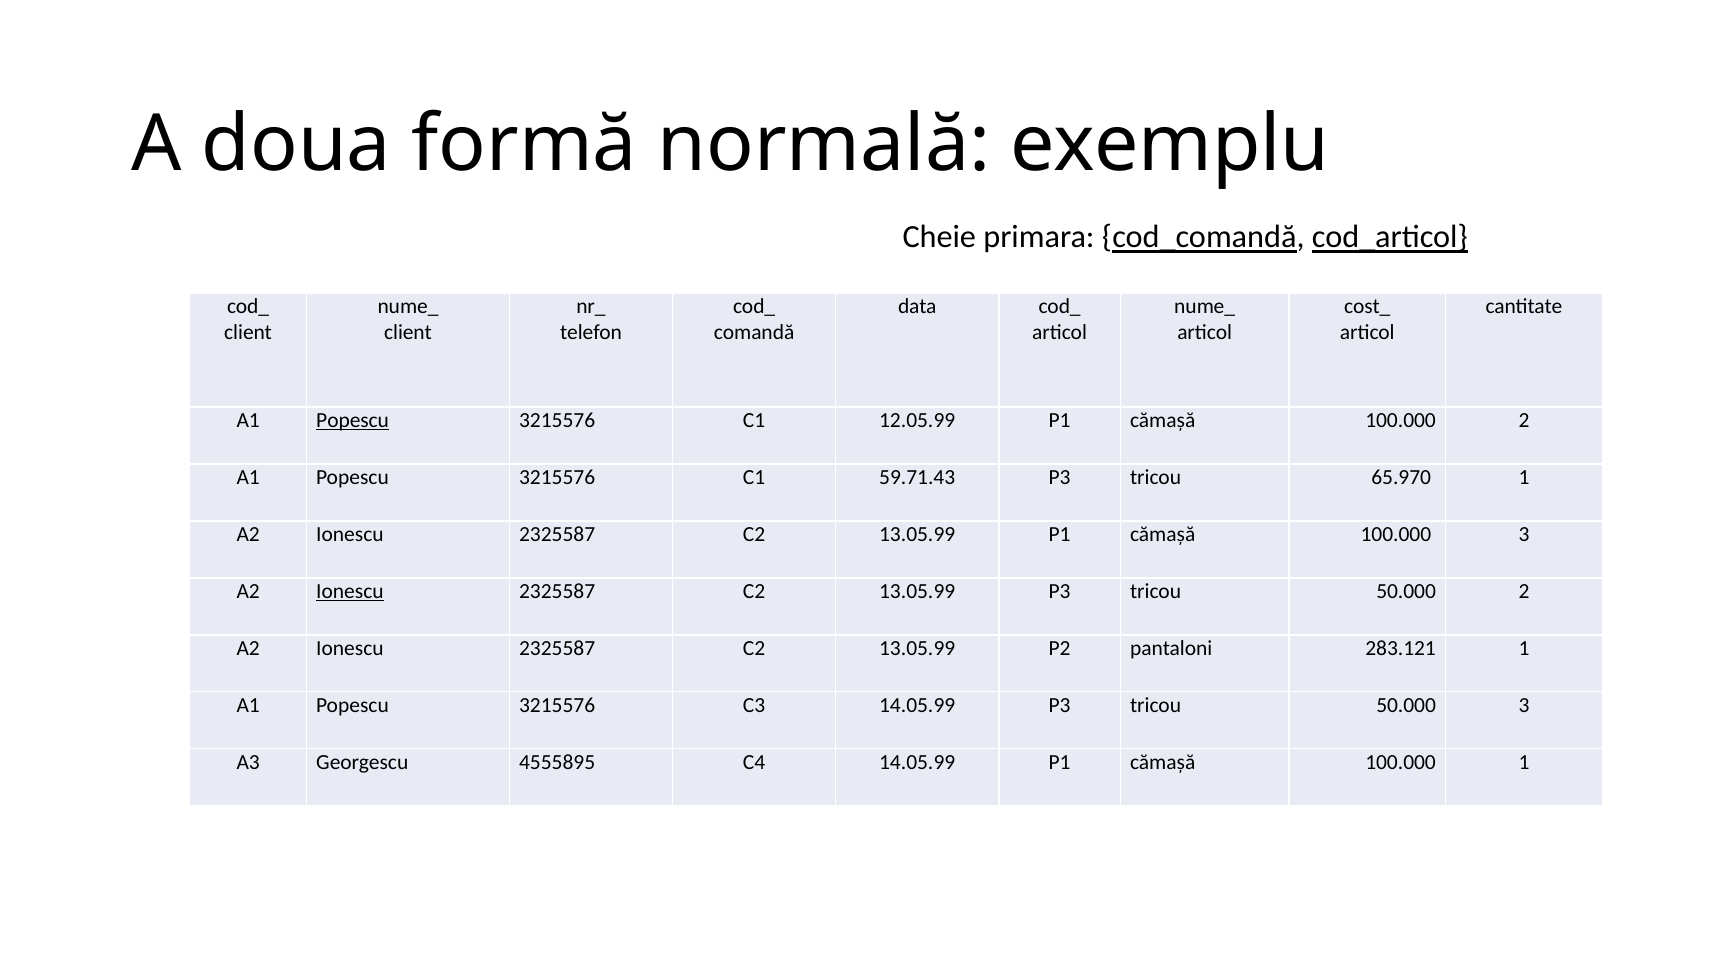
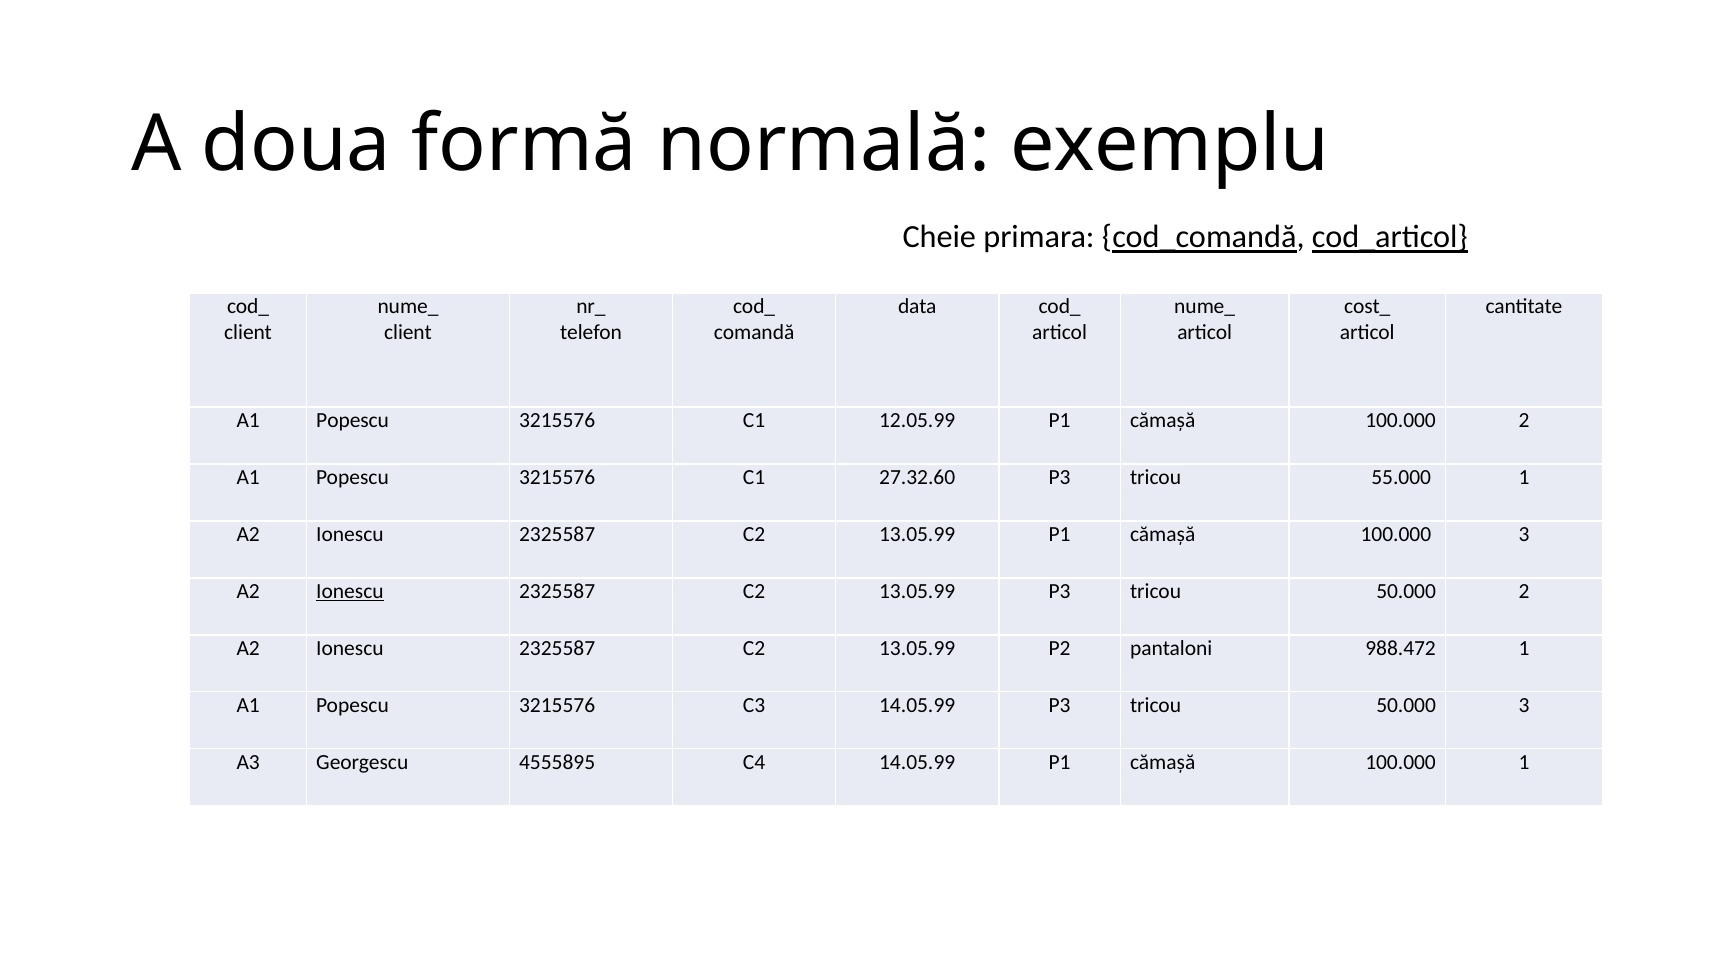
Popescu underline: present -> none (353, 421)
59.71.43: 59.71.43 -> 27.32.60 (917, 477)
65.970: 65.970 -> 55.000 (1401, 477)
283.121: 283.121 -> 988.472 (1401, 648)
